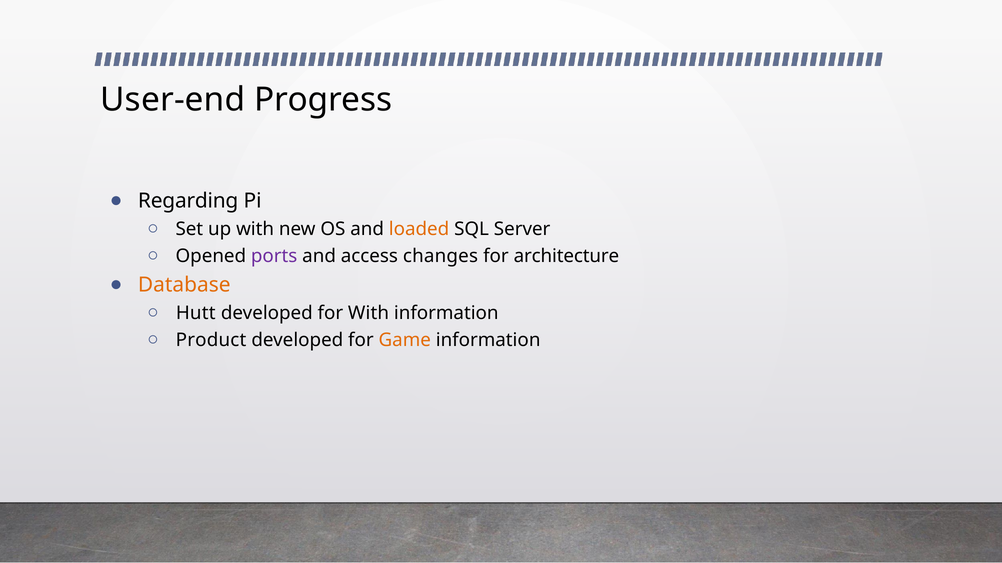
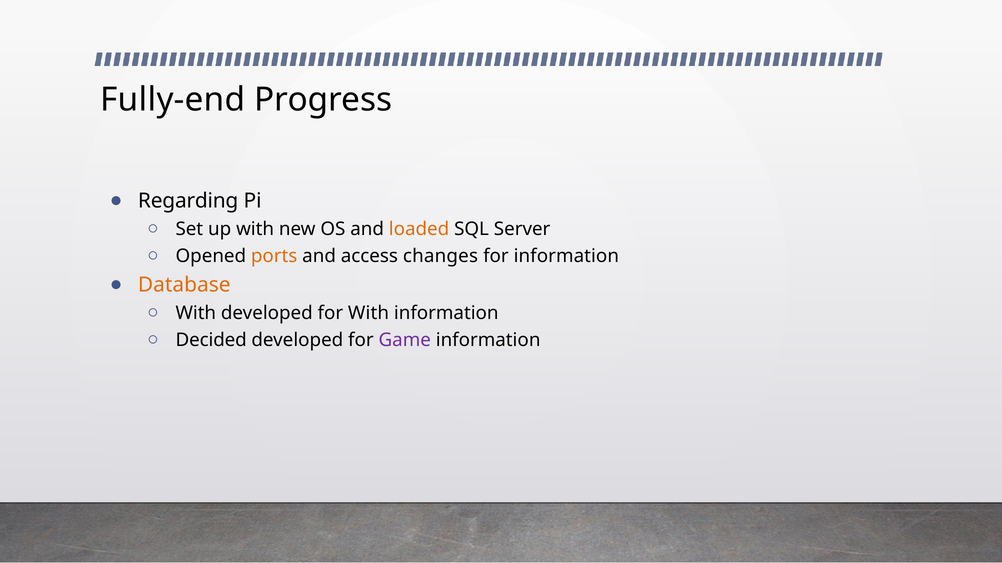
User-end: User-end -> Fully-end (173, 100)
ports colour: purple -> orange (274, 256)
for architecture: architecture -> information (566, 256)
Hutt: Hutt -> With (196, 314)
Product: Product -> Decided (211, 341)
Game colour: orange -> purple (405, 341)
